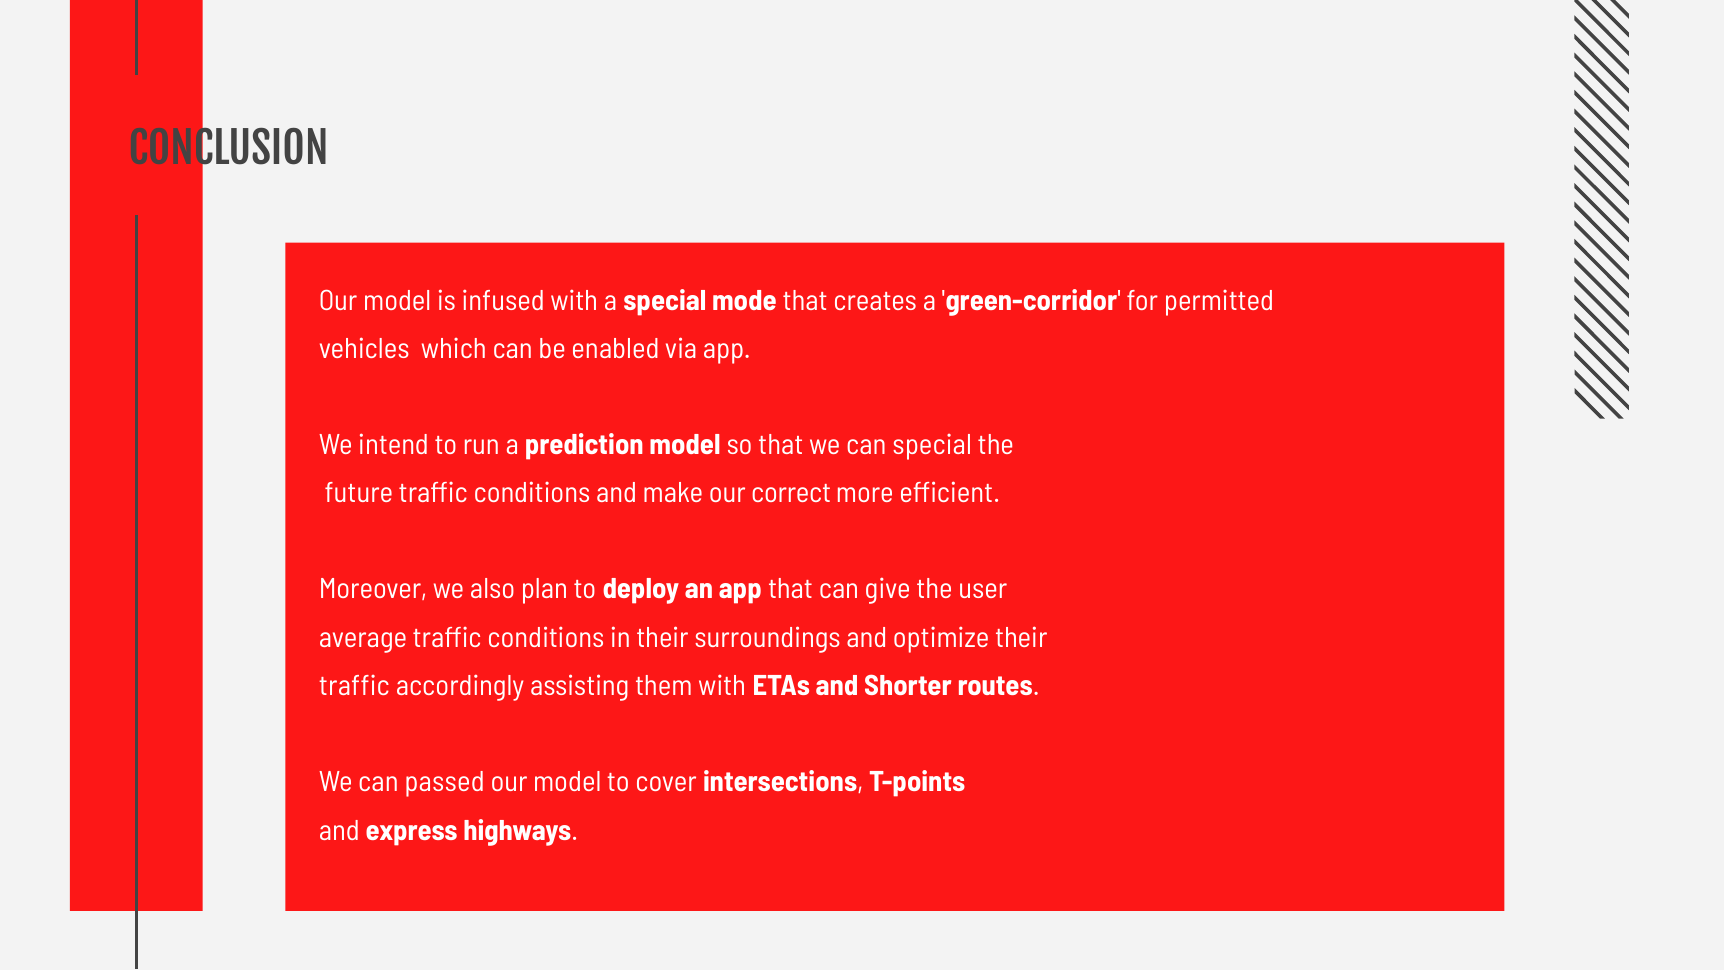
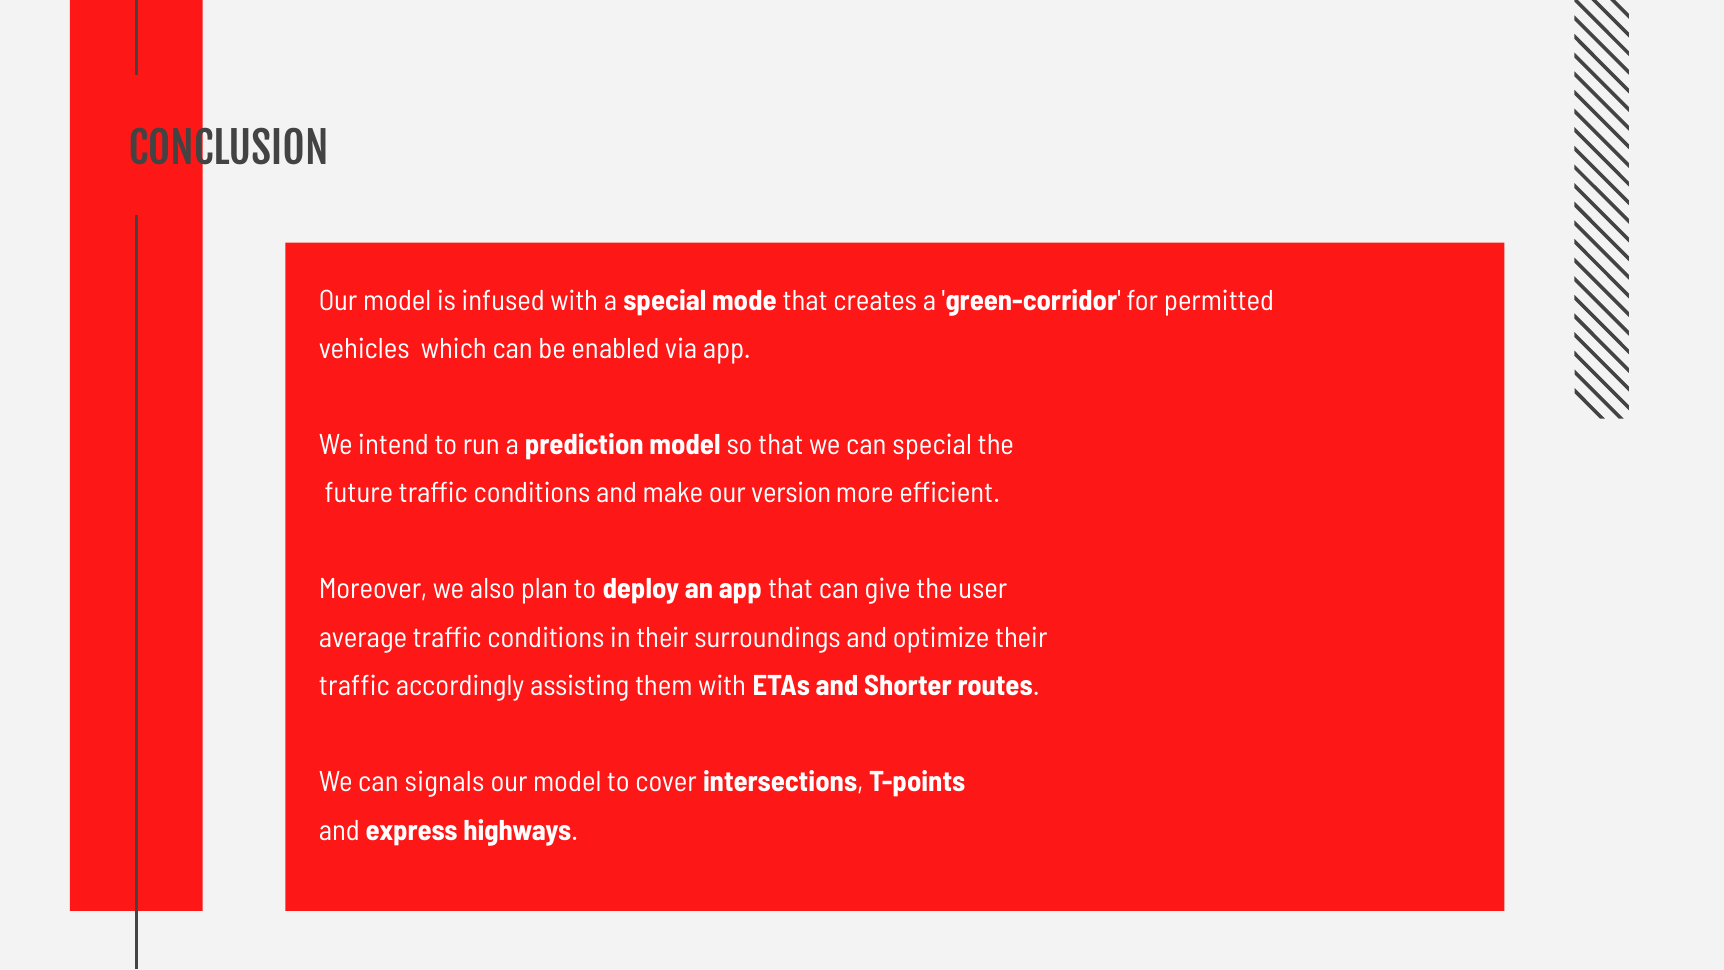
correct: correct -> version (791, 493)
passed: passed -> signals (445, 782)
